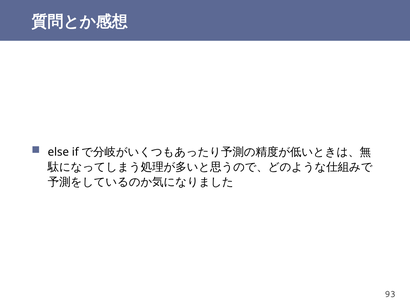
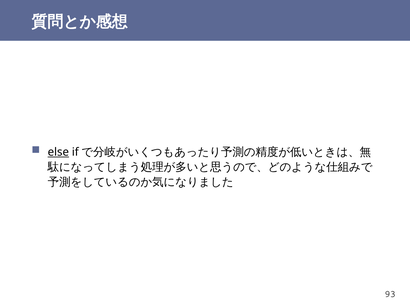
else underline: none -> present (58, 152)
